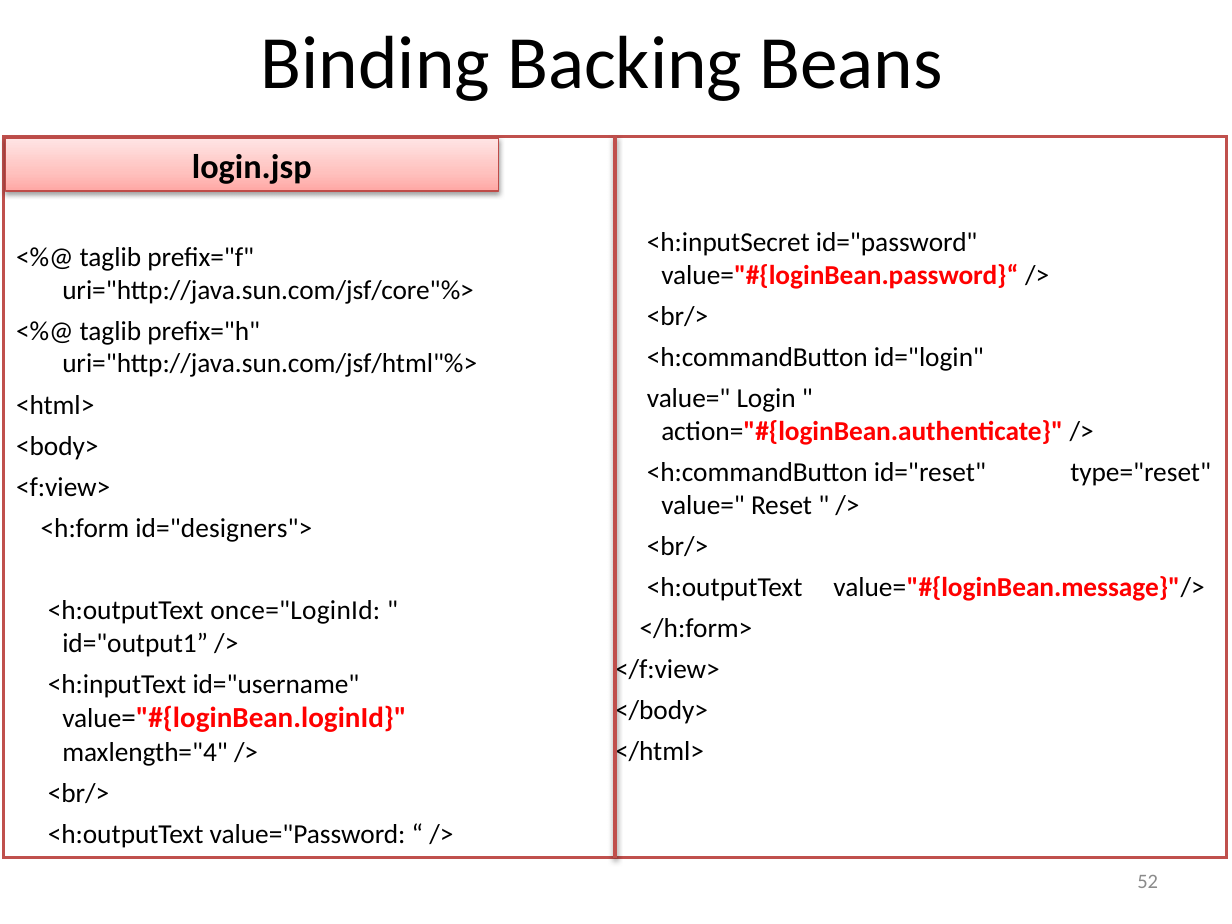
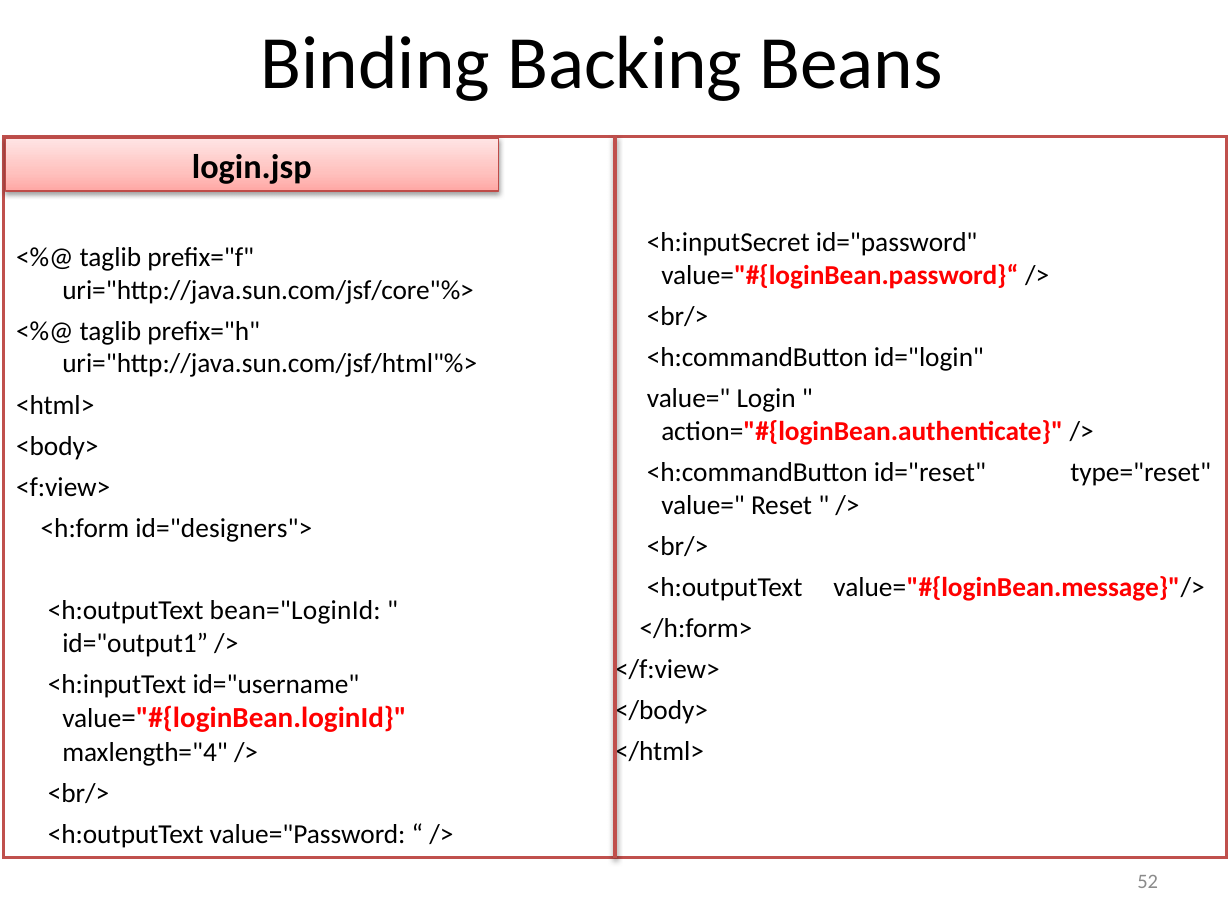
once="LoginId: once="LoginId -> bean="LoginId (295, 610)
